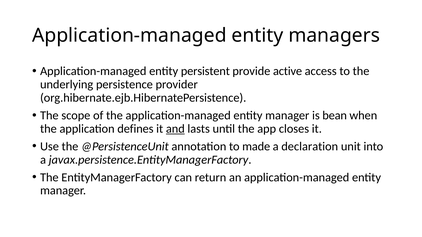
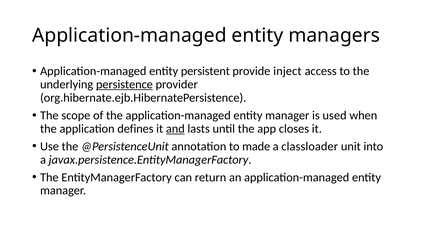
active: active -> inject (287, 71)
persistence underline: none -> present (124, 85)
bean: bean -> used (335, 116)
declaration: declaration -> classloader (310, 147)
